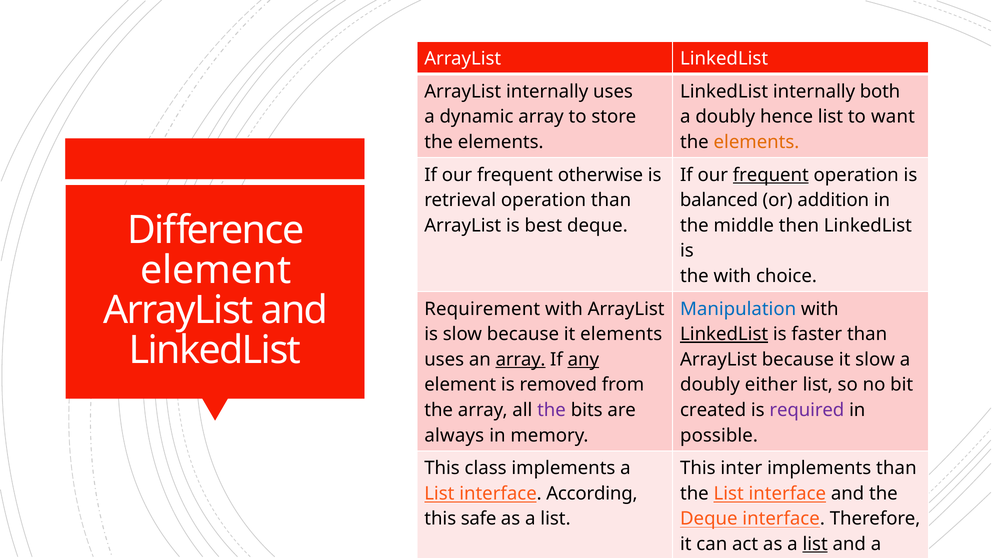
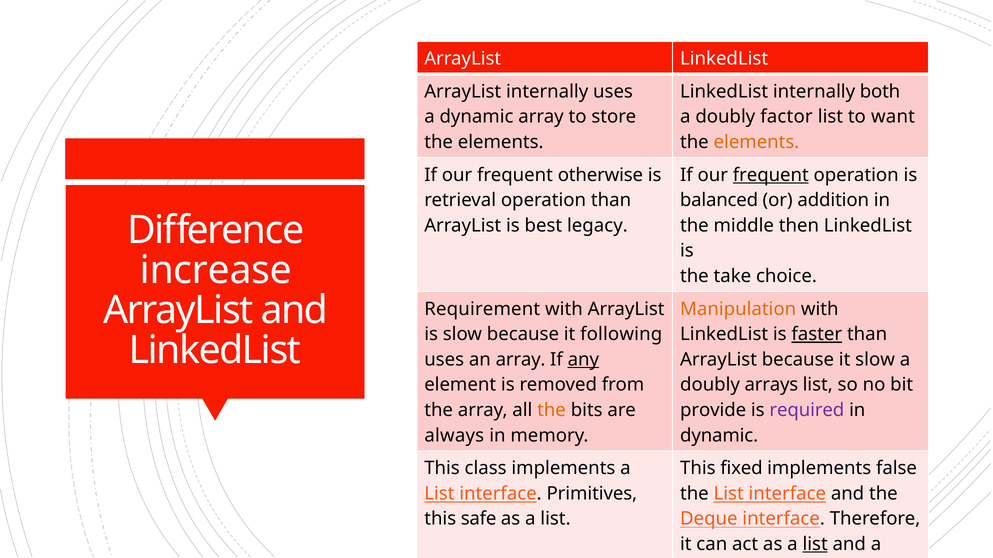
hence: hence -> factor (786, 117)
best deque: deque -> legacy (597, 226)
element: element -> increase (216, 270)
the with: with -> take (732, 276)
Manipulation colour: blue -> orange (738, 309)
it elements: elements -> following (621, 335)
LinkedList underline: present -> none (724, 335)
faster underline: none -> present (817, 335)
array underline: present -> none (521, 360)
either: either -> arrays (771, 385)
the colour: purple -> orange (552, 411)
created: created -> provide (713, 411)
possible: possible -> dynamic (719, 436)
inter: inter -> fixed (741, 469)
implements than: than -> false (897, 469)
According: According -> Primitives (592, 494)
